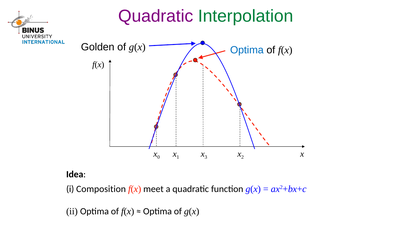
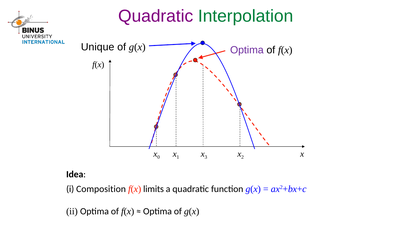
Golden: Golden -> Unique (98, 47)
Optima colour: blue -> purple (247, 50)
meet: meet -> limits (154, 189)
